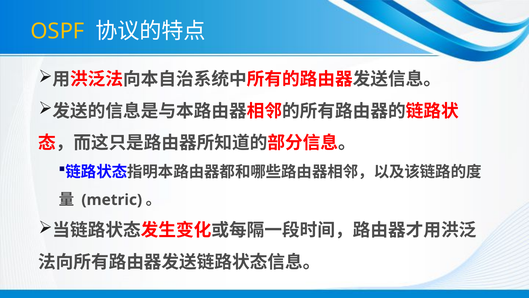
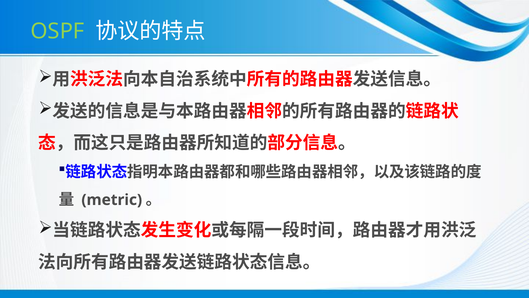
OSPF colour: yellow -> light green (57, 31)
